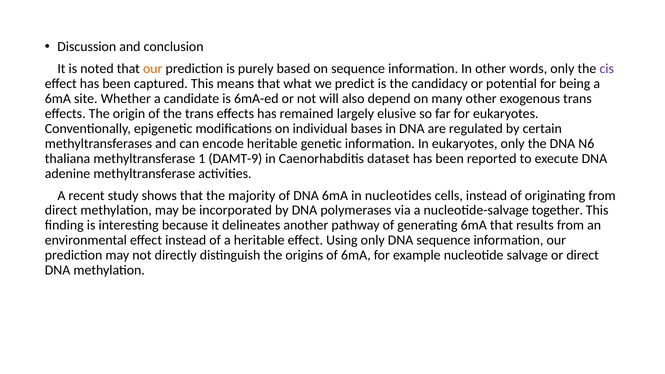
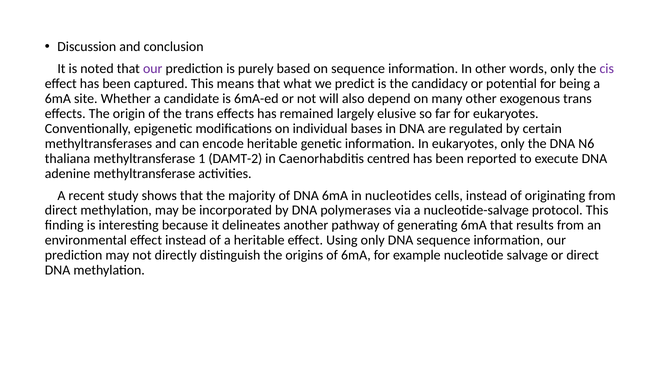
our colour: orange -> purple (153, 69)
DAMT-9: DAMT-9 -> DAMT-2 (235, 159)
dataset: dataset -> centred (389, 159)
together: together -> protocol (557, 210)
